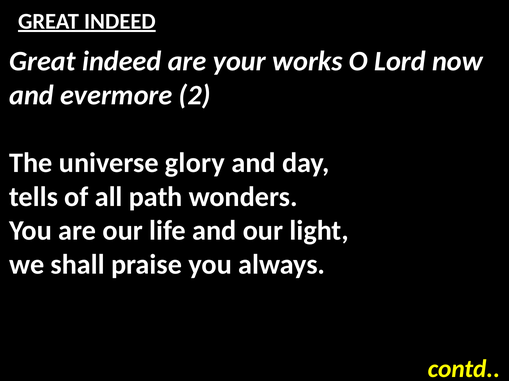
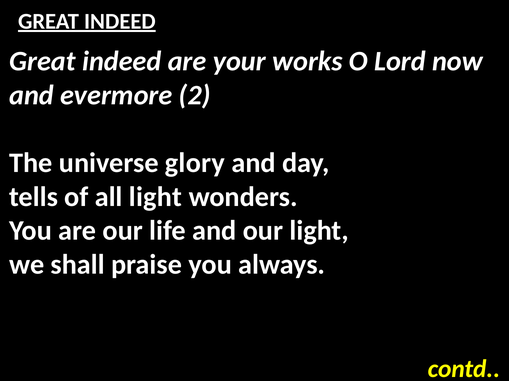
all path: path -> light (155, 197)
